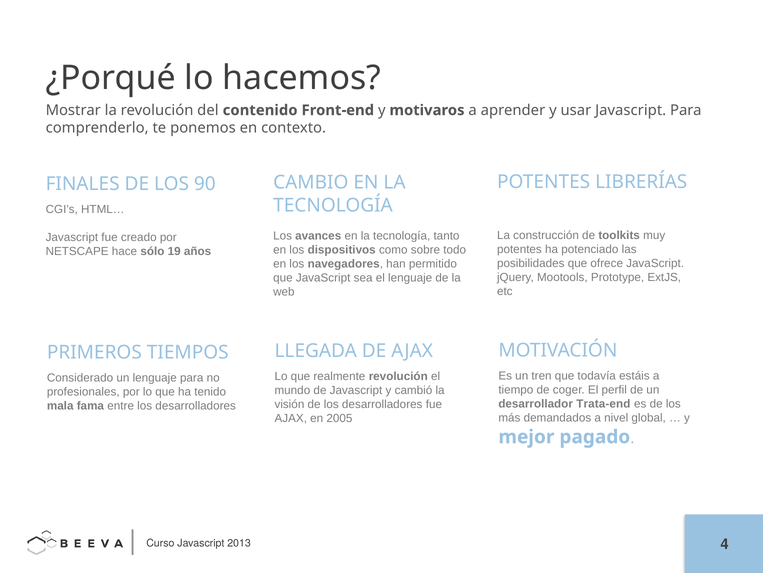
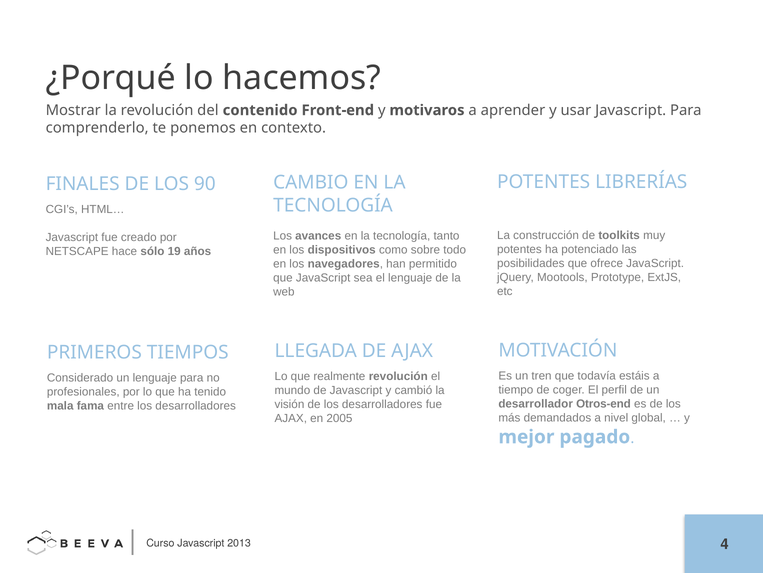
Trata-end: Trata-end -> Otros-end (603, 403)
